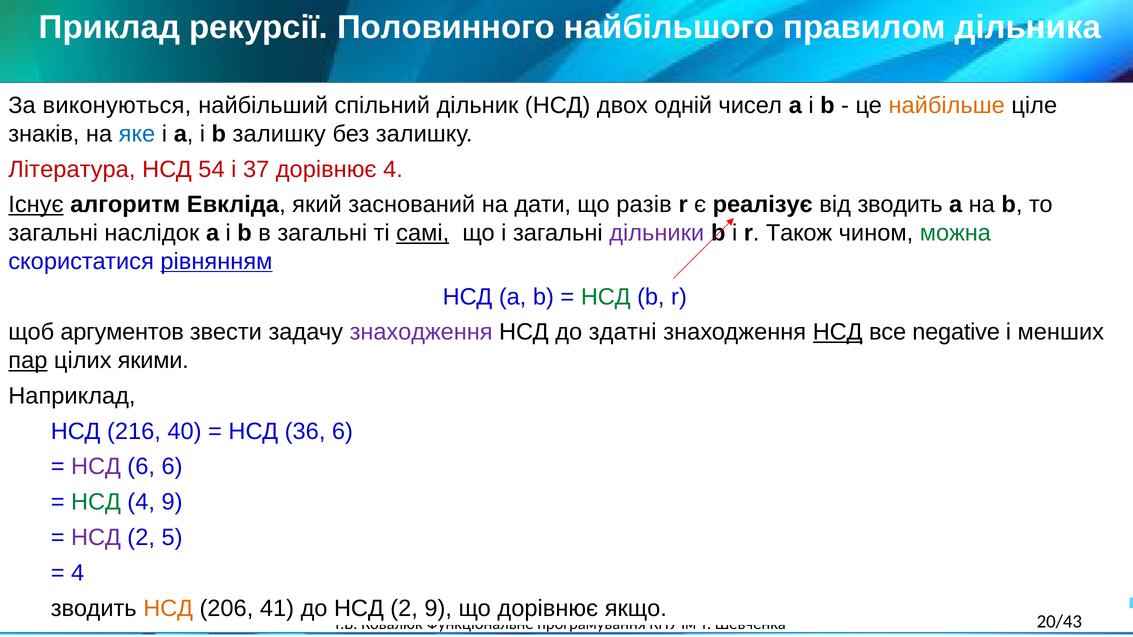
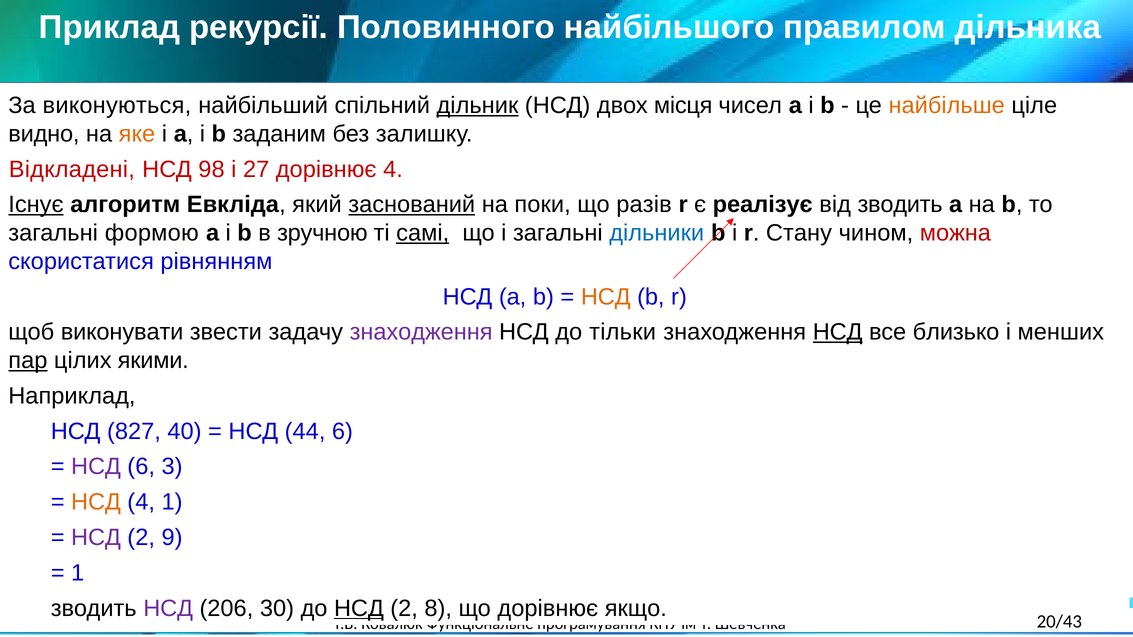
дільник underline: none -> present (477, 106)
одній: одній -> місця (683, 106)
знаків: знаків -> видно (44, 134)
яке colour: blue -> orange (137, 134)
b залишку: залишку -> заданим (279, 134)
Література: Література -> Відкладені (72, 169)
54: 54 -> 98 (211, 169)
37: 37 -> 27 (256, 169)
заснований underline: none -> present (412, 205)
дати: дати -> поки (543, 205)
наслідок: наслідок -> формою (152, 233)
в загальні: загальні -> зручною (322, 233)
дільники colour: purple -> blue (657, 233)
Також: Також -> Стану (799, 233)
можна colour: green -> red (955, 233)
рівнянням underline: present -> none (216, 261)
НСД colour: green -> orange (606, 297)
аргументов: аргументов -> виконувати (122, 332)
здатні: здатні -> тільки (623, 332)
negative: negative -> близько (956, 332)
216: 216 -> 827 (134, 431)
36: 36 -> 44 (305, 431)
6 6: 6 -> 3 (172, 467)
НСД colour: green -> orange (96, 502)
4 9: 9 -> 1 (172, 502)
5: 5 -> 9 (172, 538)
4: 4 -> 1 (78, 573)
НСД colour: orange -> purple (168, 609)
41: 41 -> 30 (277, 609)
НСД underline: none -> present (359, 609)
2 9: 9 -> 8 (438, 609)
